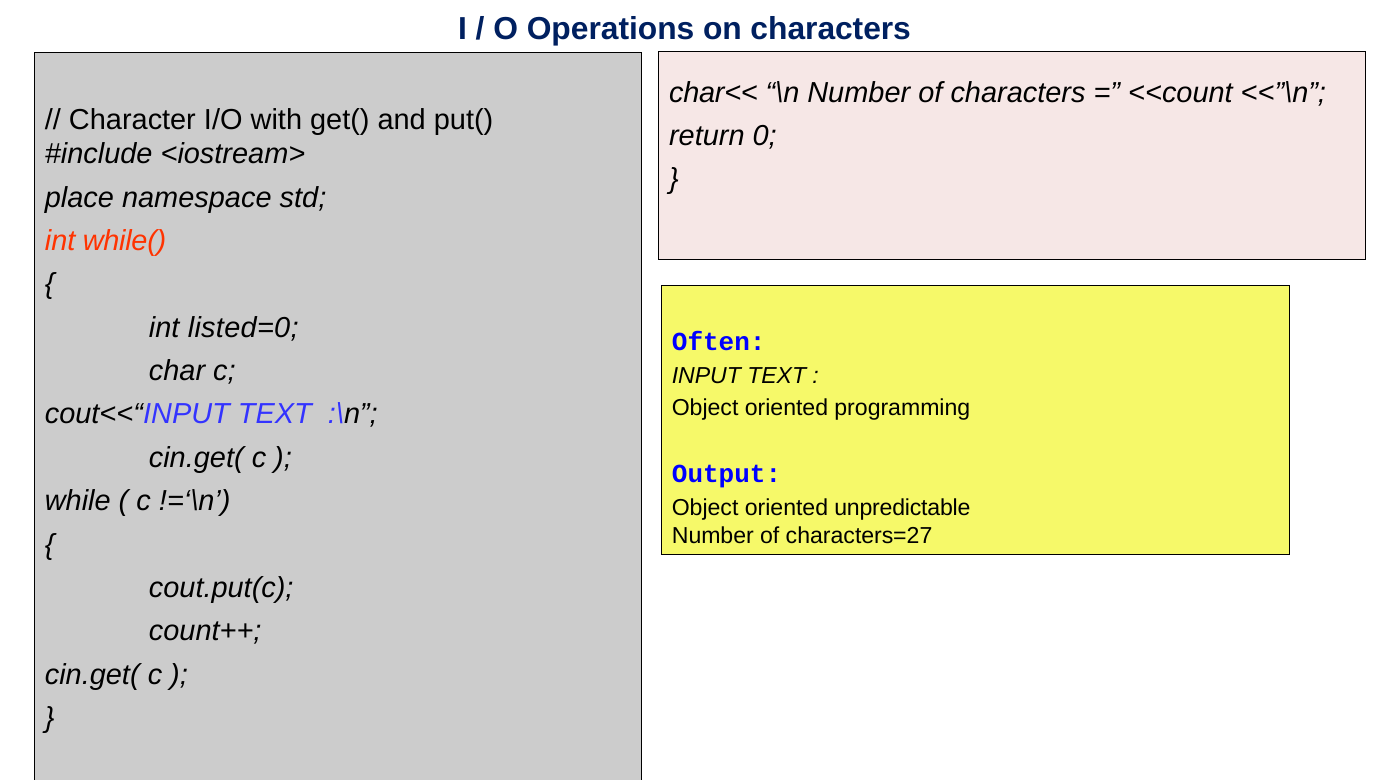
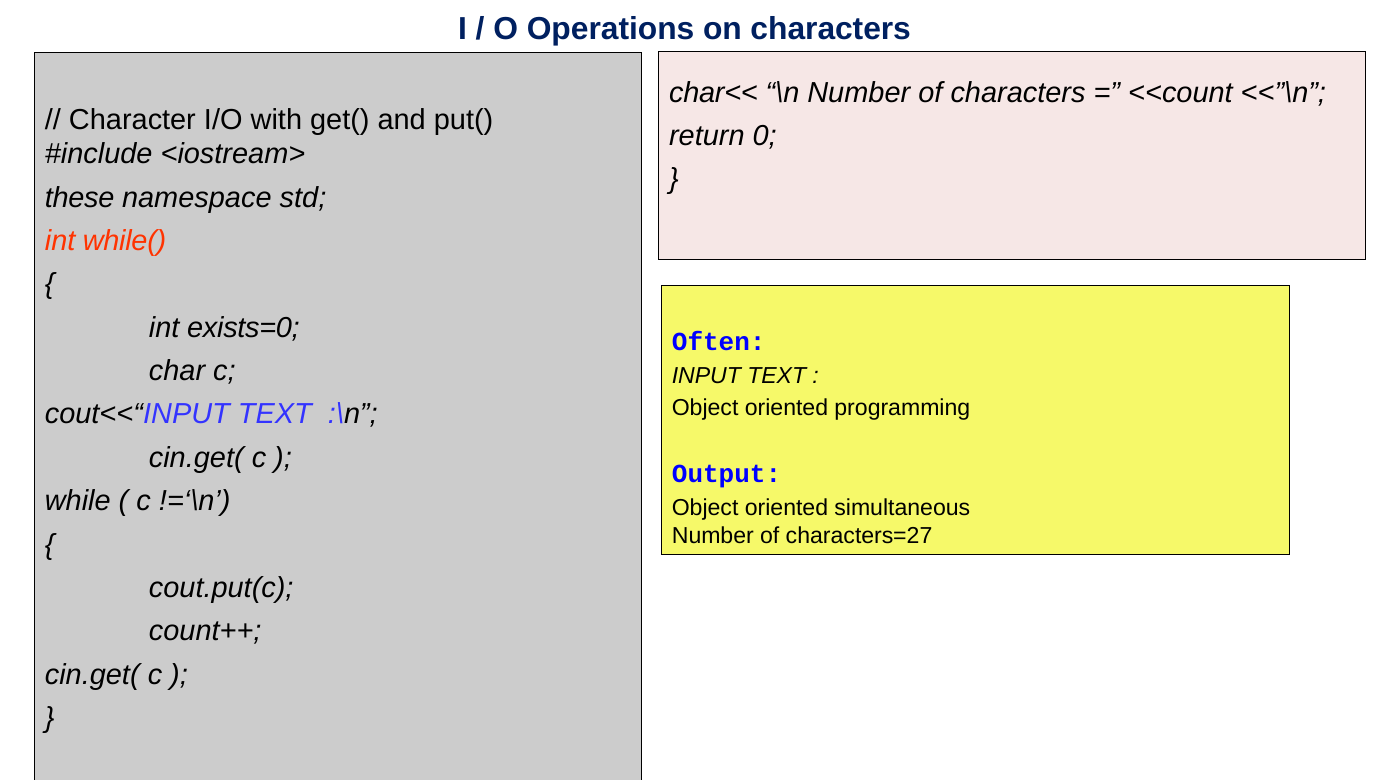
place: place -> these (80, 198)
listed=0: listed=0 -> exists=0 (243, 328)
unpredictable: unpredictable -> simultaneous (902, 508)
